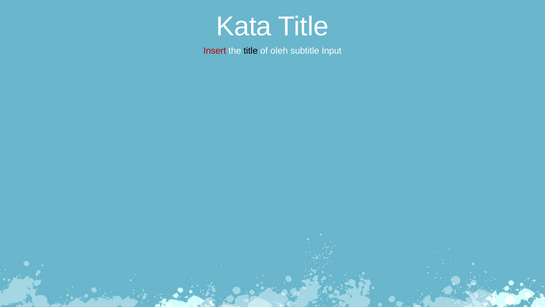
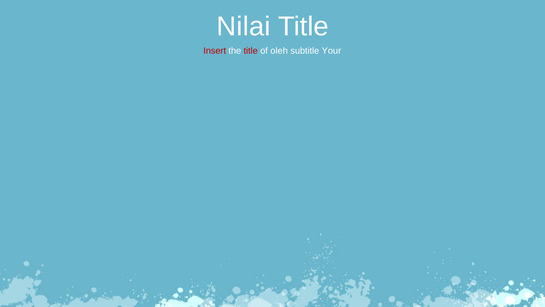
Kata: Kata -> Nilai (244, 26)
title colour: black -> red (251, 51)
Input: Input -> Your (332, 51)
